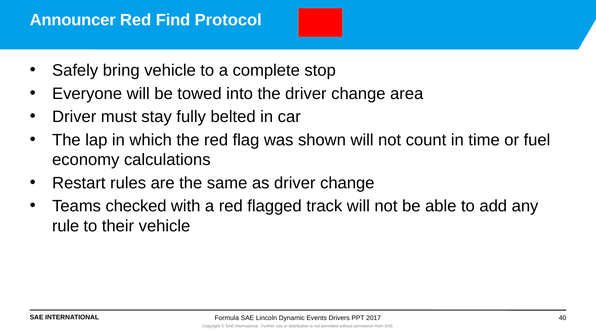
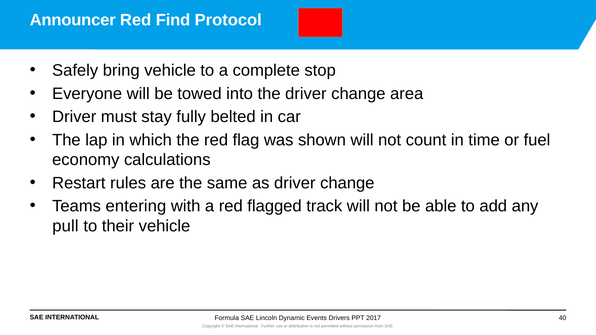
checked: checked -> entering (136, 206)
rule: rule -> pull (65, 226)
